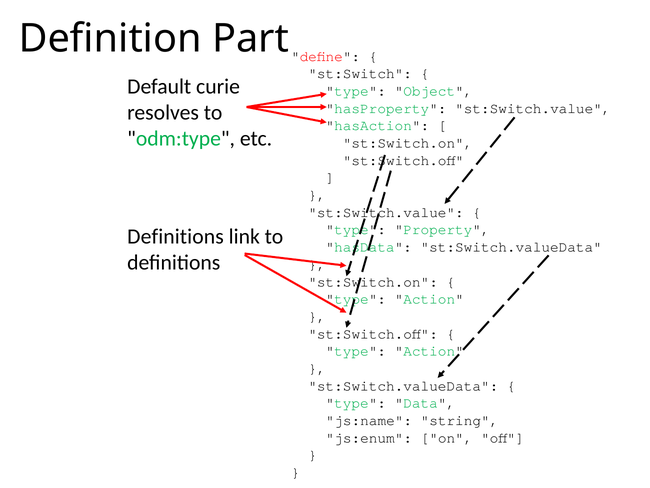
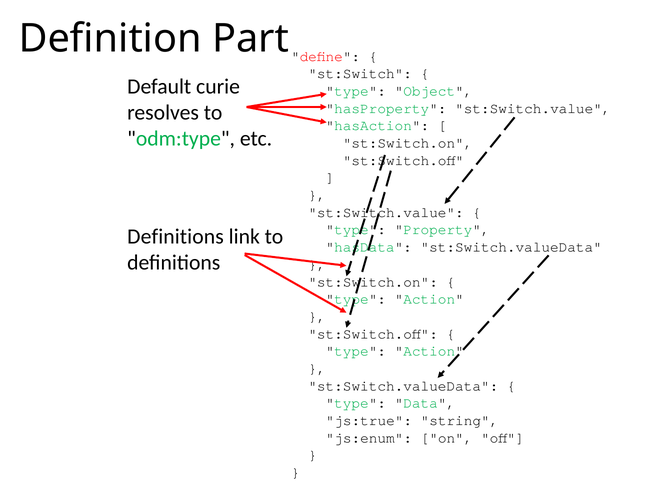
js:name: js:name -> js:true (369, 420)
